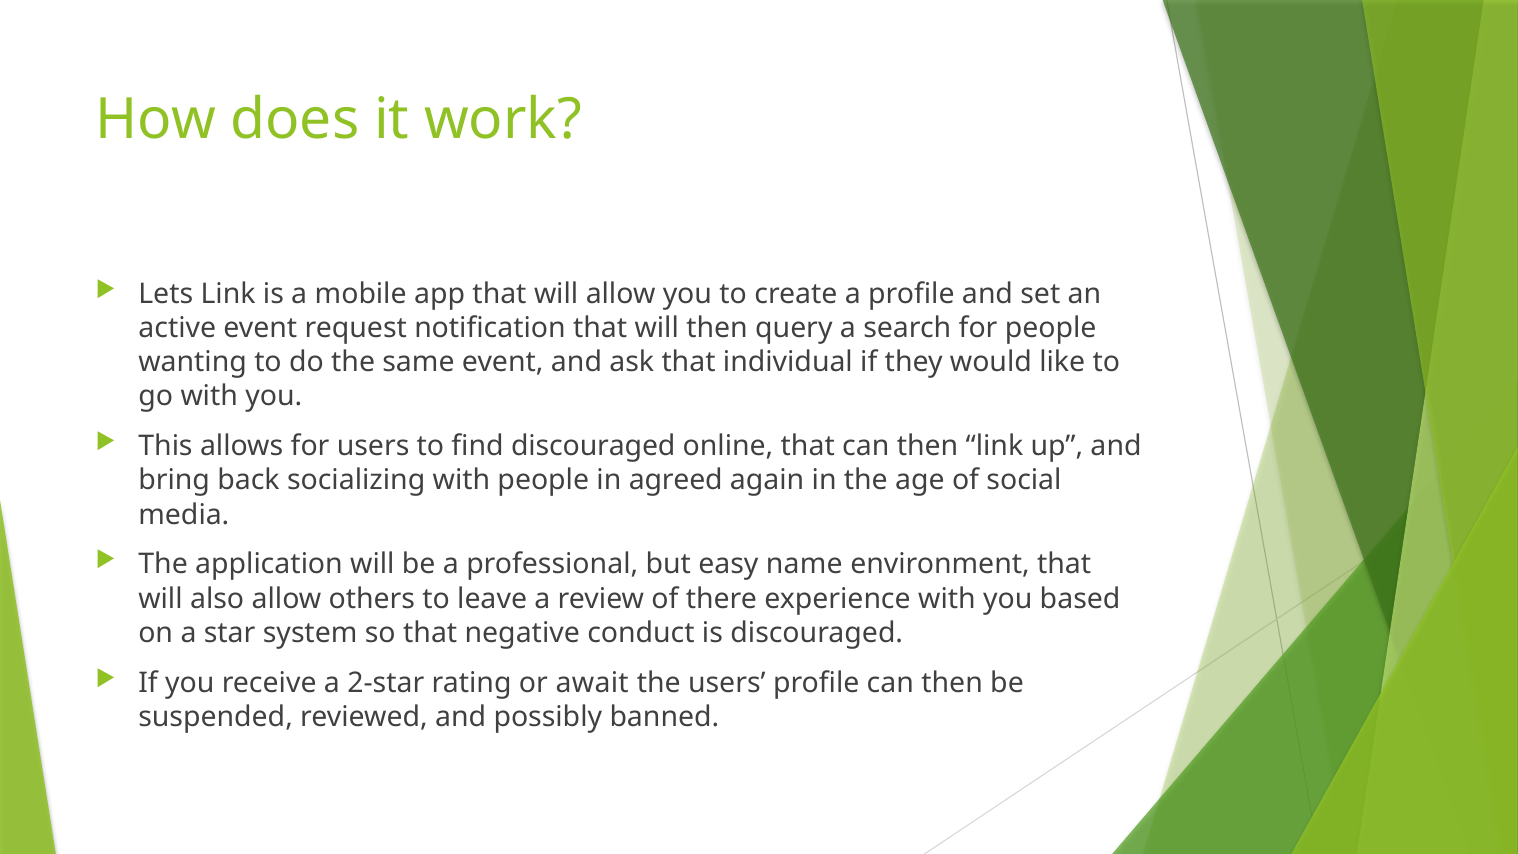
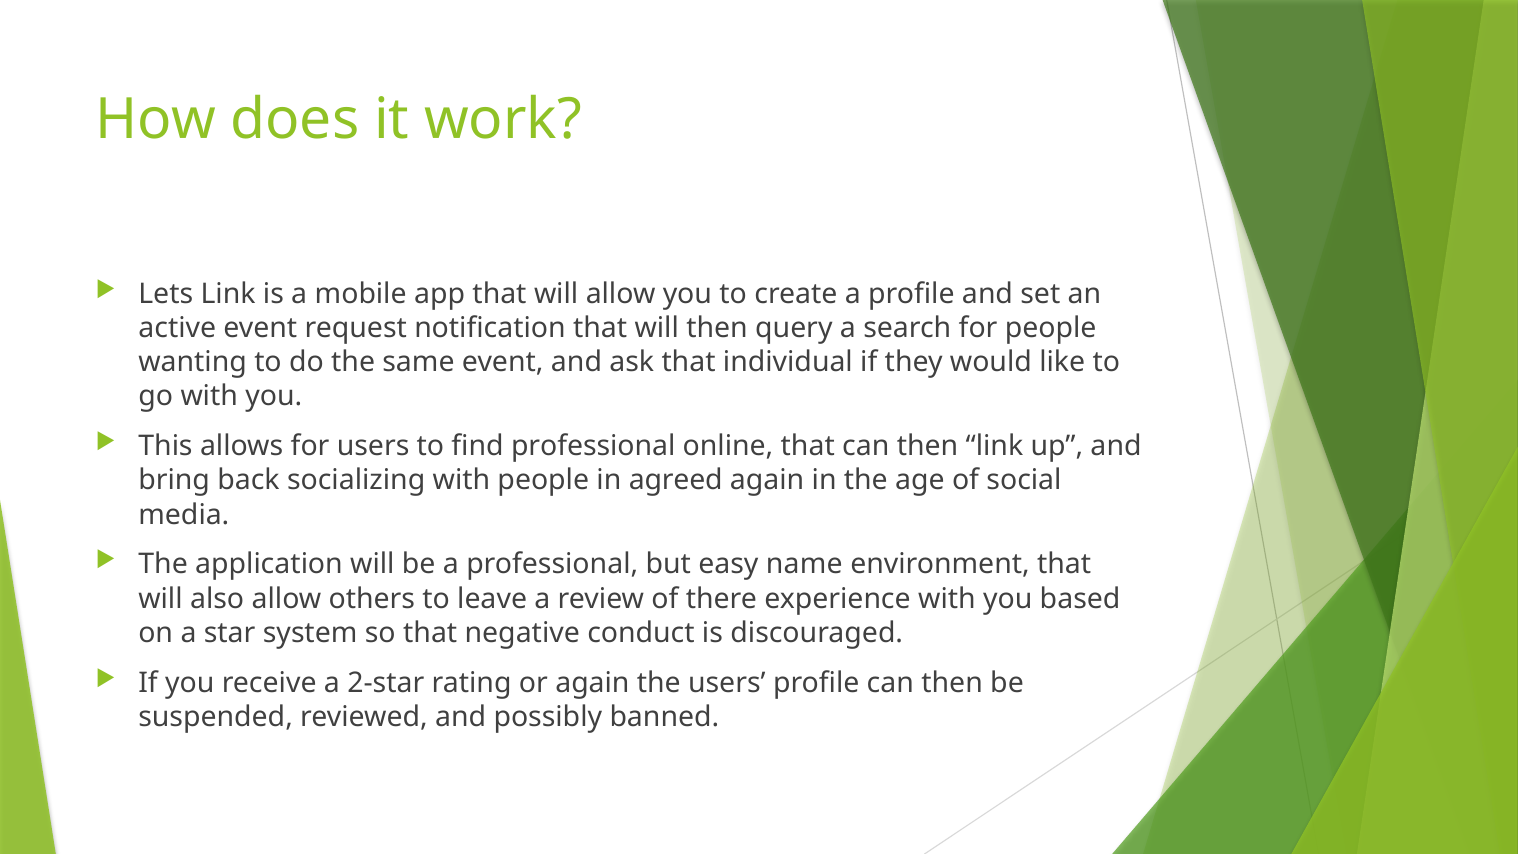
find discouraged: discouraged -> professional (593, 446)
or await: await -> again (592, 683)
